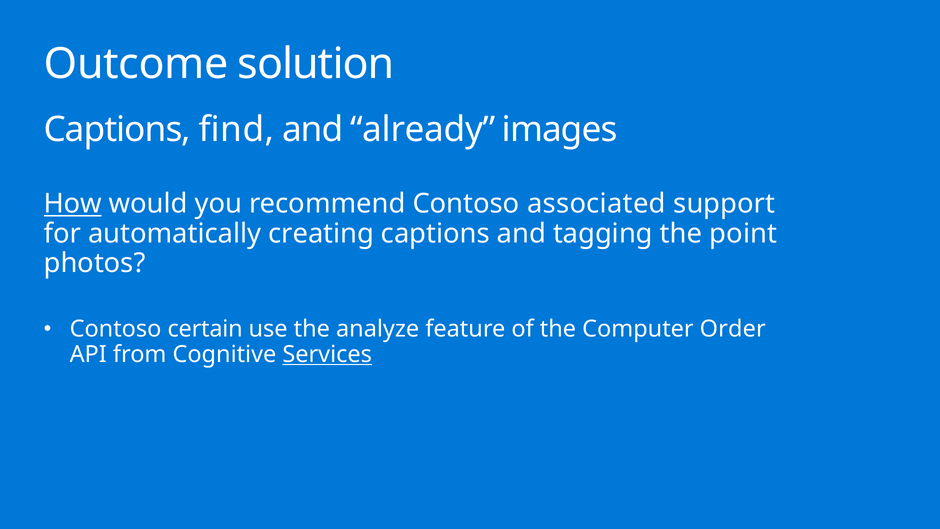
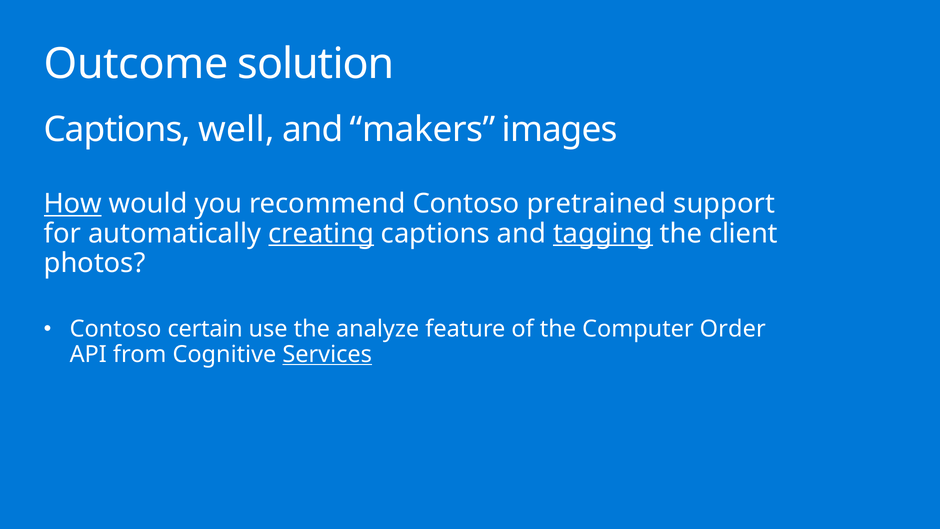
find: find -> well (236, 129)
already: already -> makers (423, 129)
associated: associated -> pretrained (596, 204)
creating underline: none -> present (321, 233)
tagging underline: none -> present (603, 233)
point: point -> client (743, 233)
